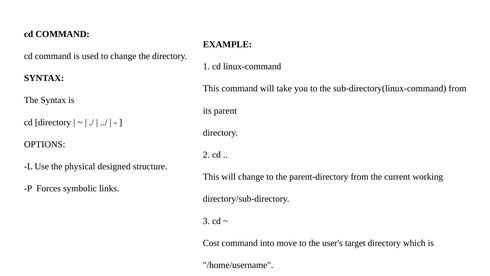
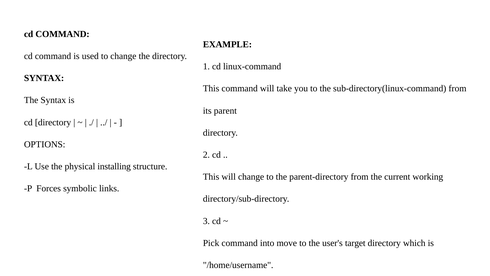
designed: designed -> installing (114, 166)
Cost: Cost -> Pick (211, 243)
